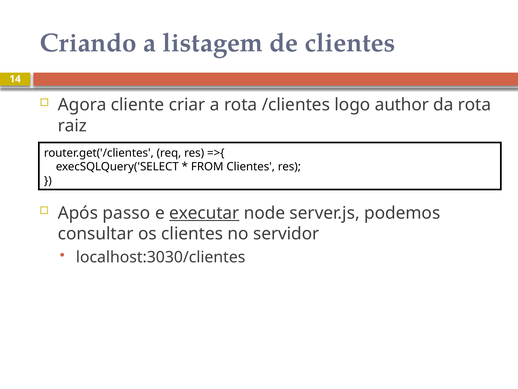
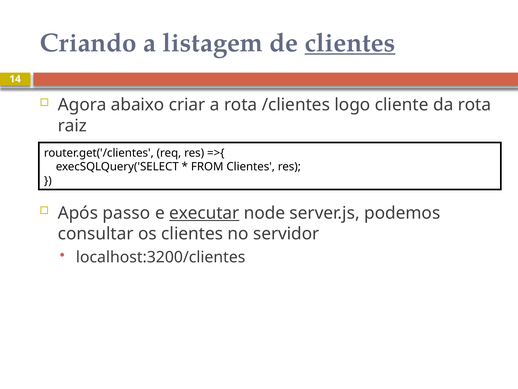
clientes underline: none -> present (350, 43)
cliente: cliente -> abaixo (138, 105)
author: author -> cliente (402, 105)
localhost:3030/clientes: localhost:3030/clientes -> localhost:3200/clientes (161, 257)
